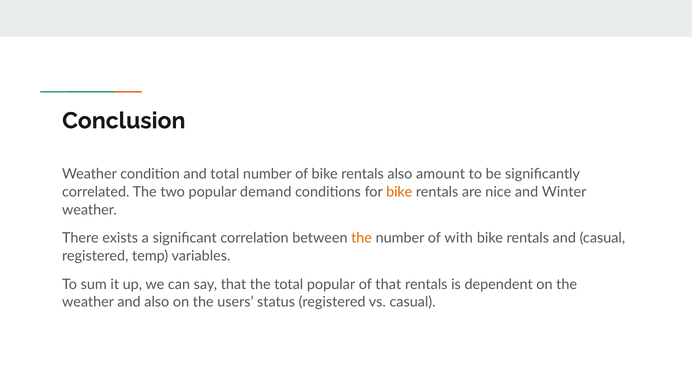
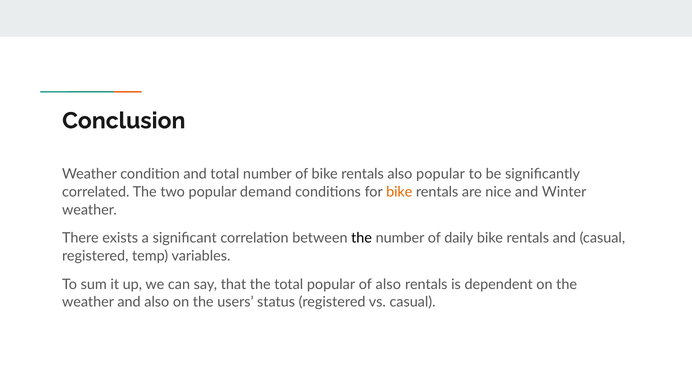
also amount: amount -> popular (441, 174)
the colour: orange -> black (362, 238)
with: with -> daily (459, 238)
of that: that -> also (388, 284)
